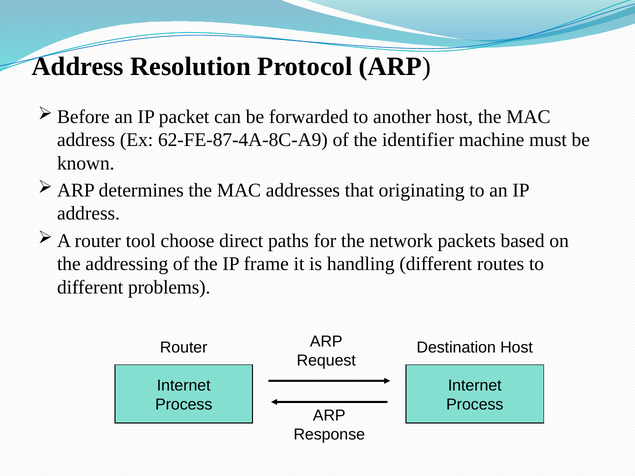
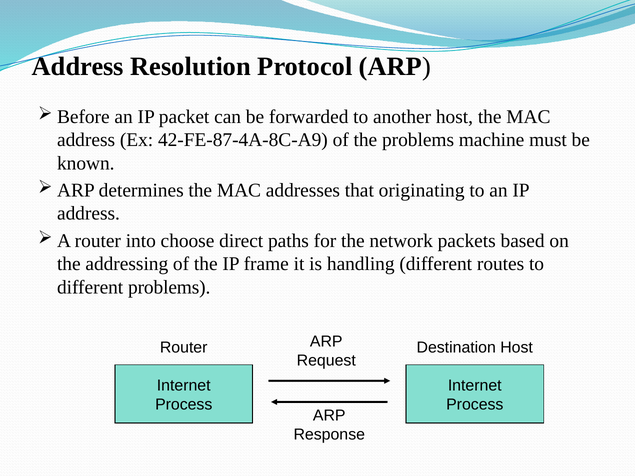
62-FE-87-4A-8C-A9: 62-FE-87-4A-8C-A9 -> 42-FE-87-4A-8C-A9 (243, 140)
the identifier: identifier -> problems (418, 140)
tool: tool -> into (141, 241)
